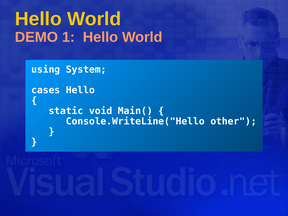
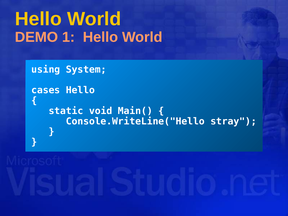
other: other -> stray (234, 121)
